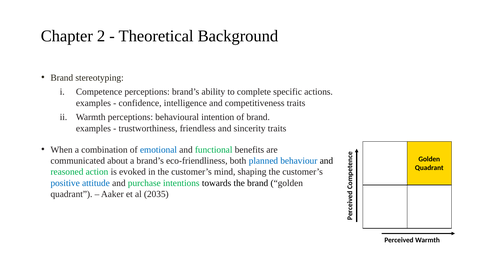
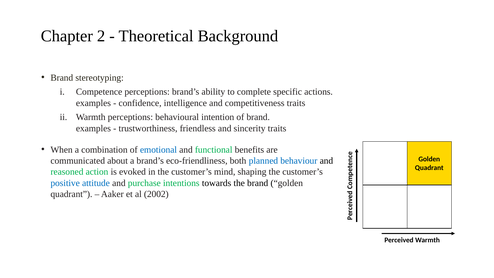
2035: 2035 -> 2002 (156, 194)
